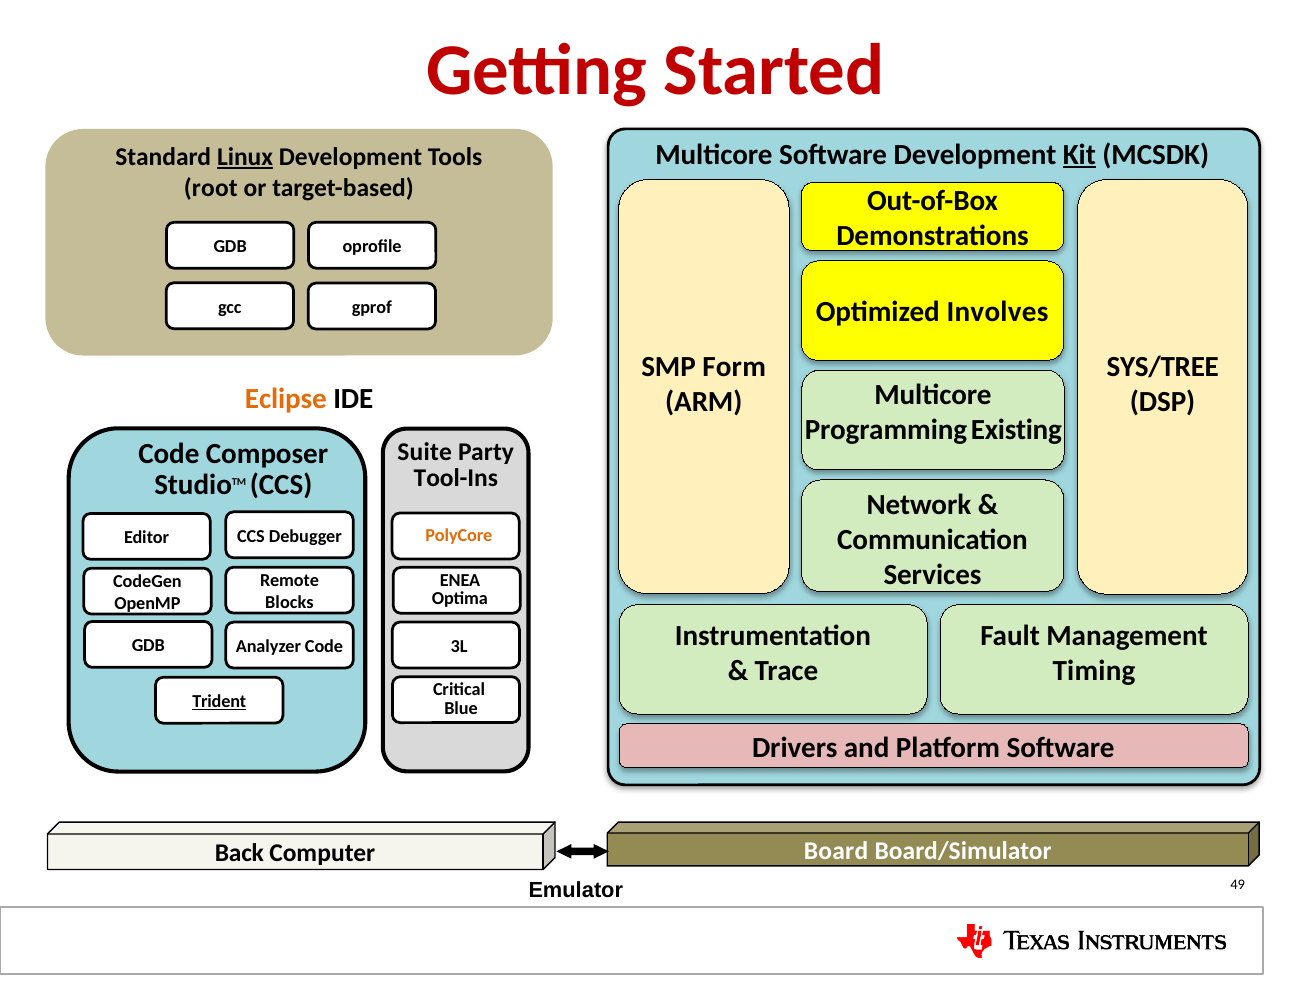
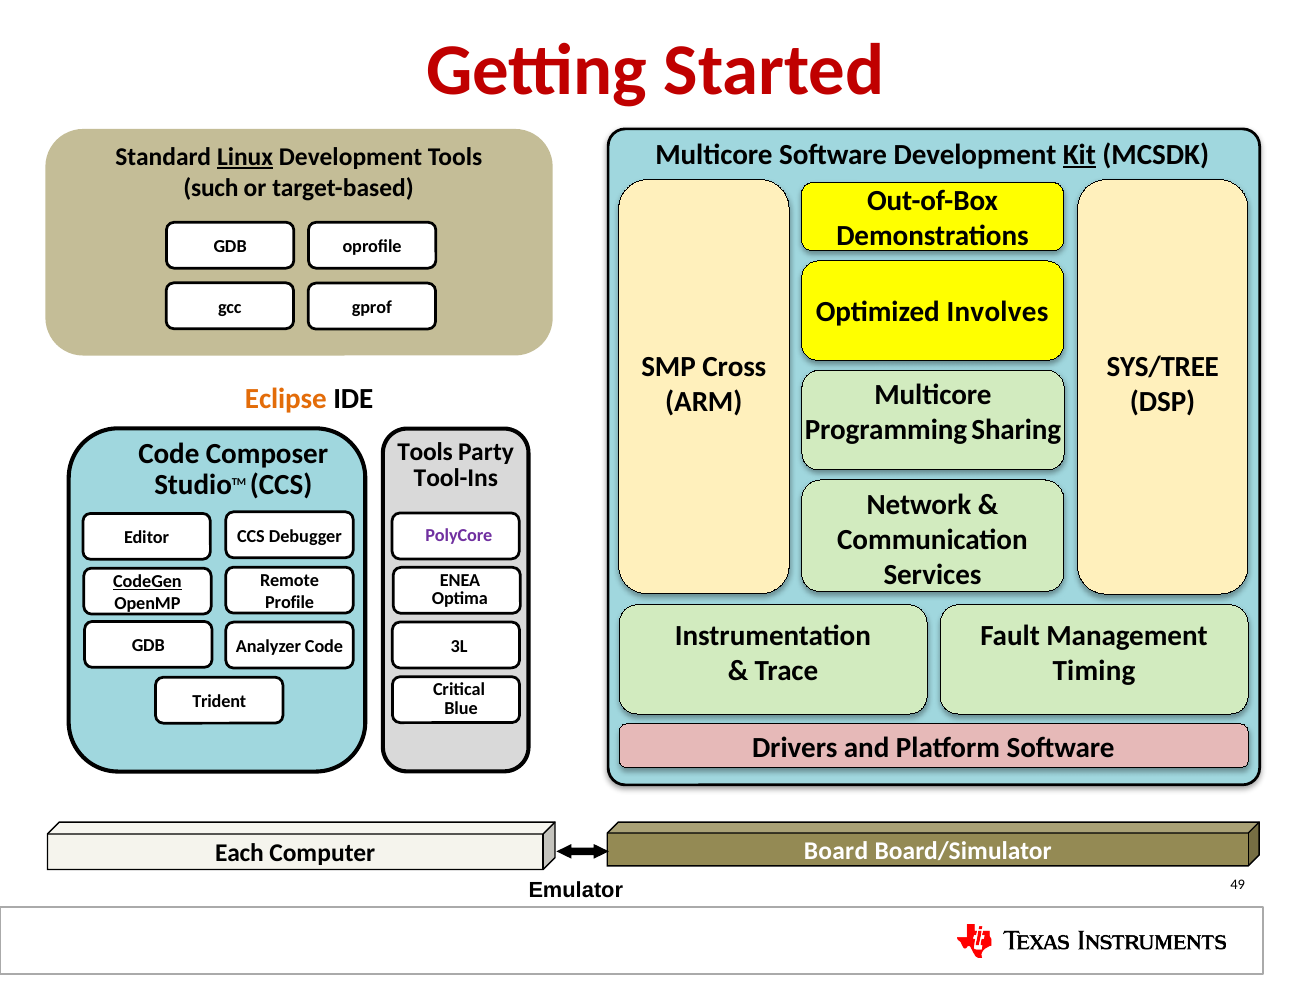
root: root -> such (211, 188)
Form: Form -> Cross (734, 367)
Existing: Existing -> Sharing (1016, 429)
Suite: Suite -> Tools (425, 452)
PolyCore colour: orange -> purple (459, 535)
CodeGen underline: none -> present (147, 581)
Blocks: Blocks -> Profile (290, 602)
Trident underline: present -> none (219, 701)
Back: Back -> Each (239, 853)
